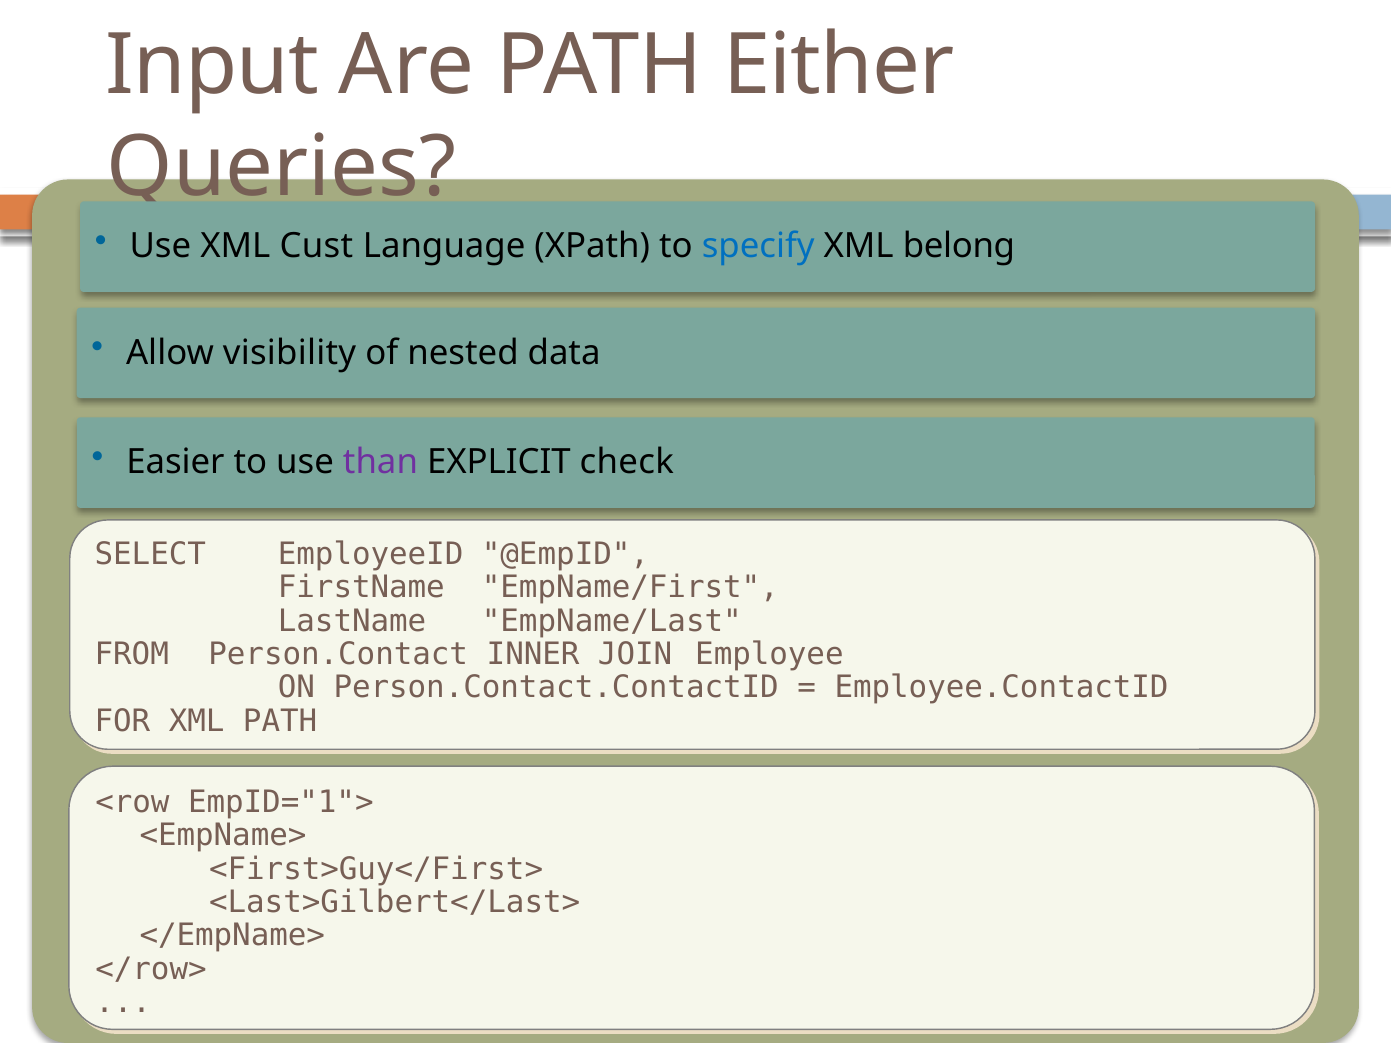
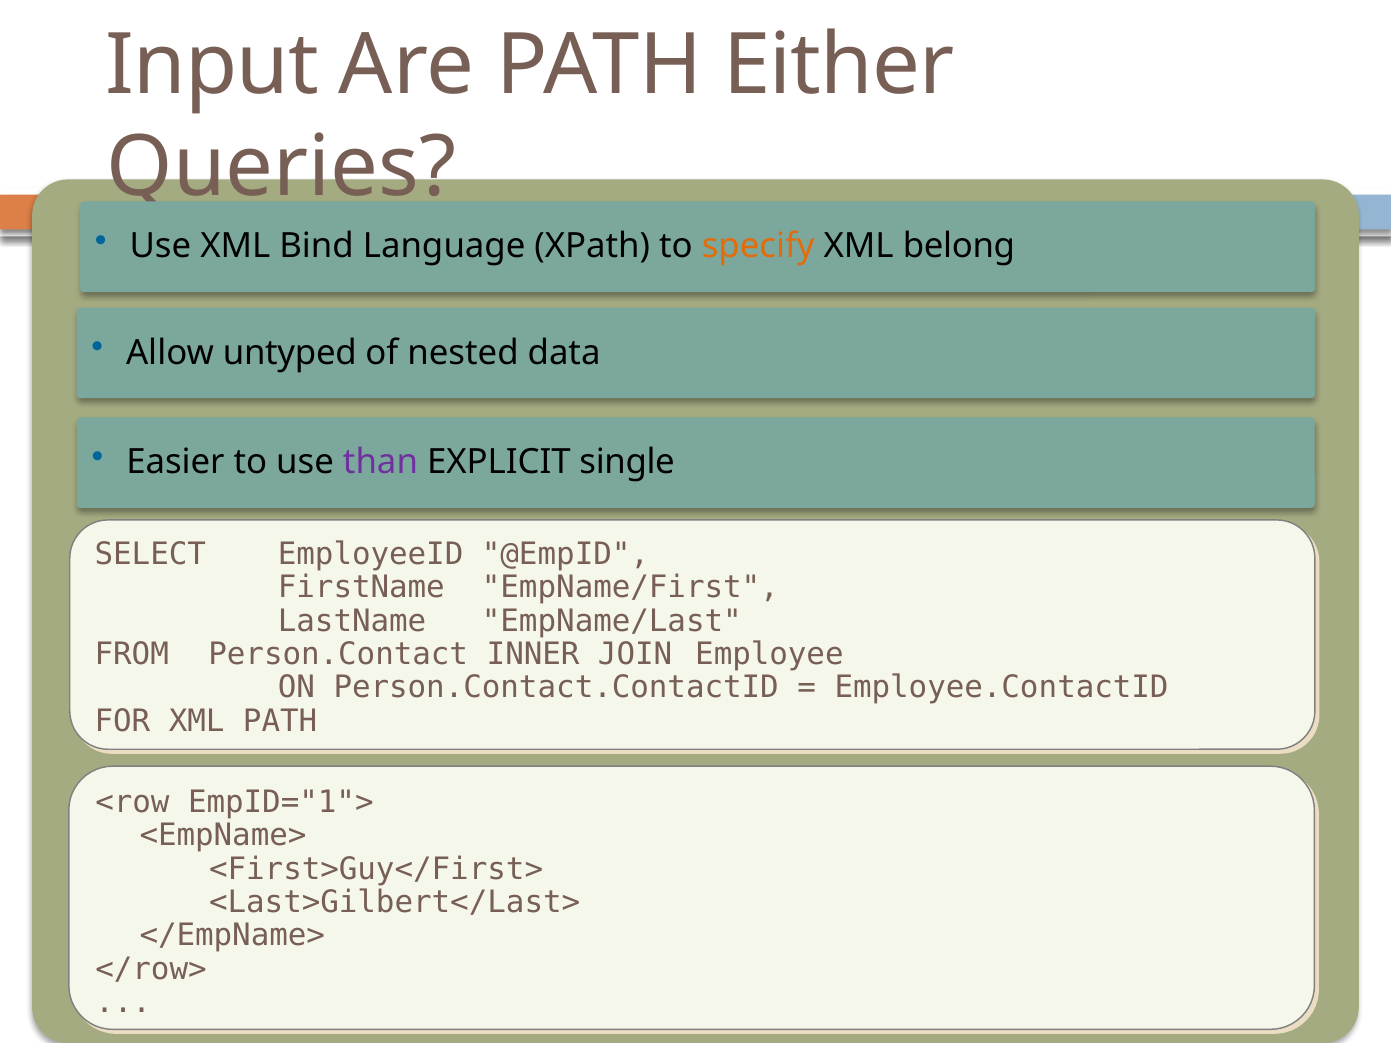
Cust: Cust -> Bind (317, 246)
specify colour: blue -> orange (758, 246)
visibility: visibility -> untyped (290, 353)
check: check -> single (627, 462)
